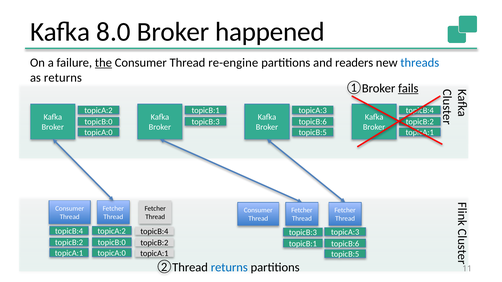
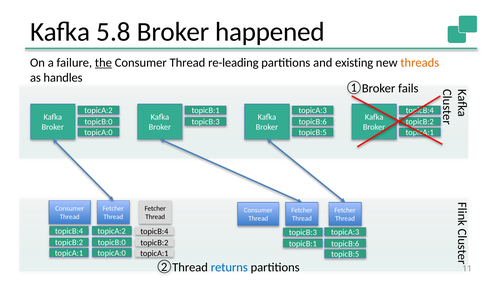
8.0: 8.0 -> 5.8 (114, 32)
re-engine: re-engine -> re-leading (233, 63)
readers: readers -> existing (354, 63)
threads colour: blue -> orange (420, 63)
as returns: returns -> handles (63, 78)
fails underline: present -> none (408, 88)
